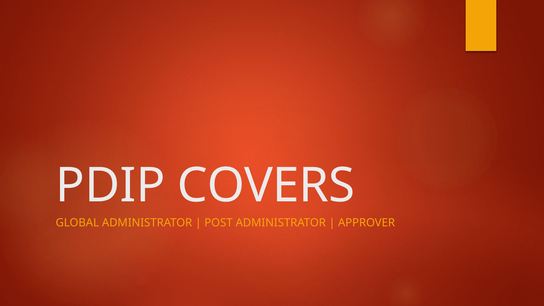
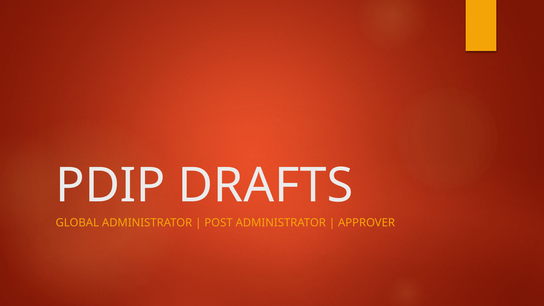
COVERS: COVERS -> DRAFTS (266, 186)
